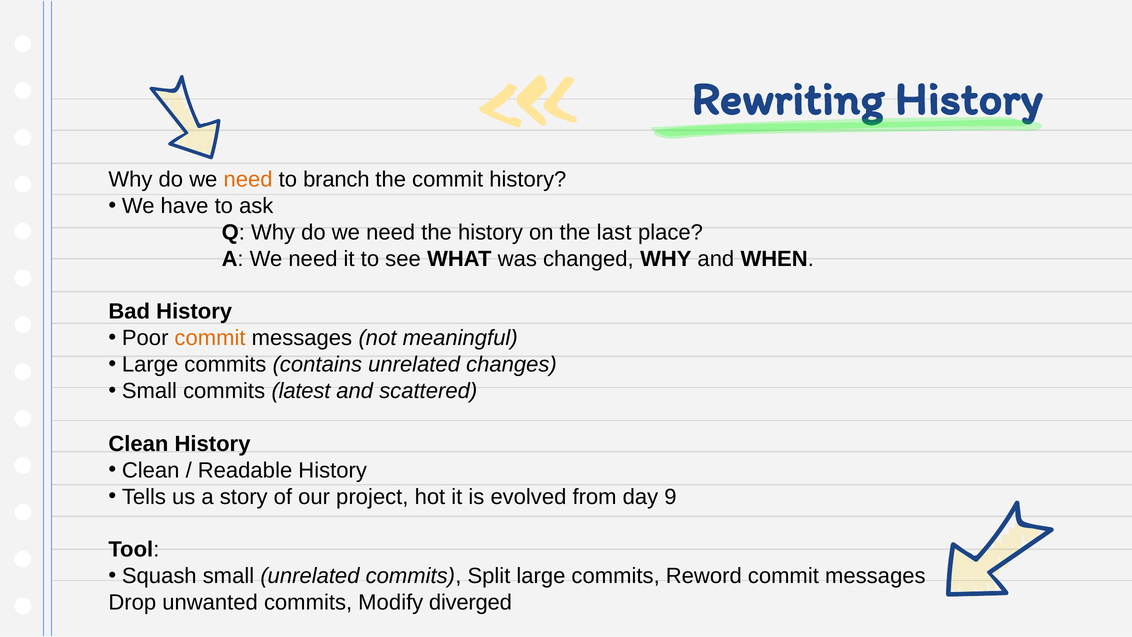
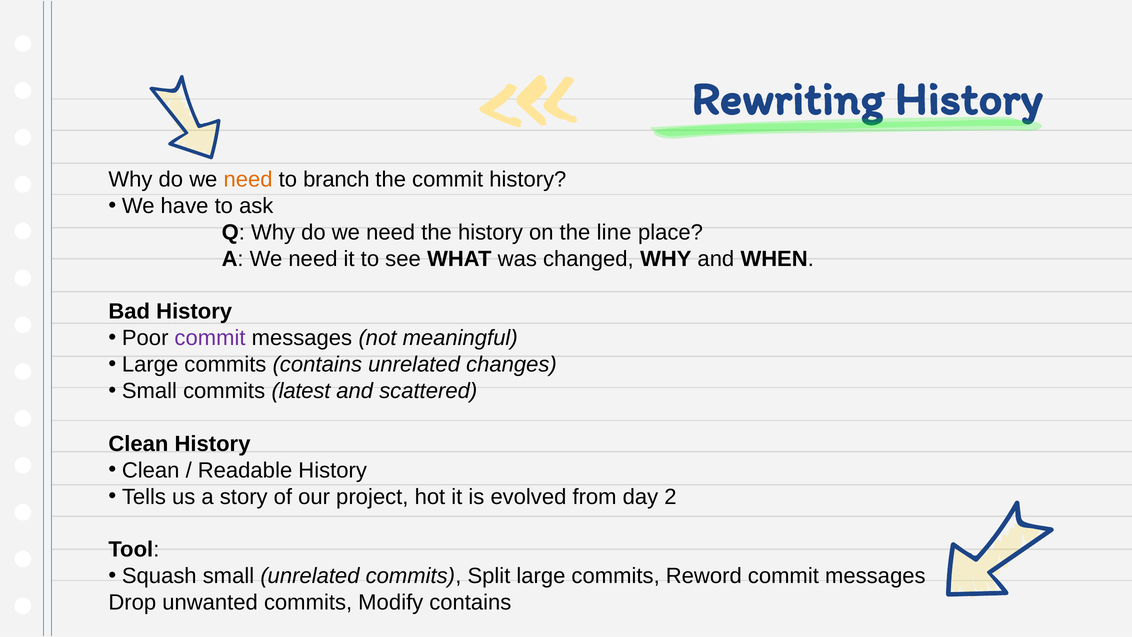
last: last -> line (614, 232)
commit colour: orange -> purple (210, 338)
9: 9 -> 2 (670, 497)
Modify diverged: diverged -> contains (470, 602)
